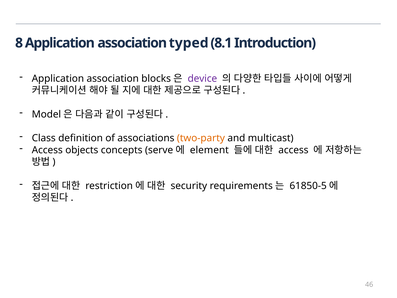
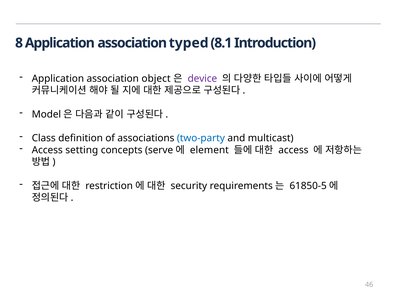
blocks: blocks -> object (156, 78)
two-party colour: orange -> blue (201, 138)
objects: objects -> setting (82, 150)
